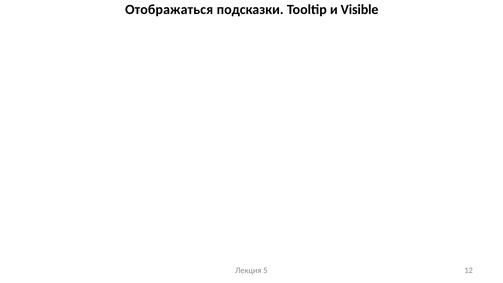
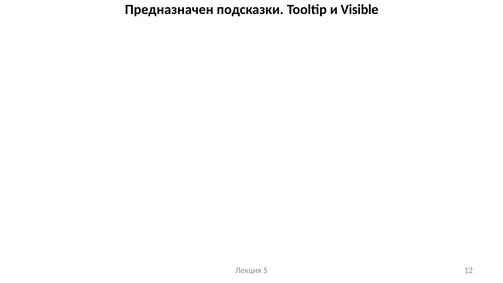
Отображаться: Отображаться -> Предназначен (169, 9)
